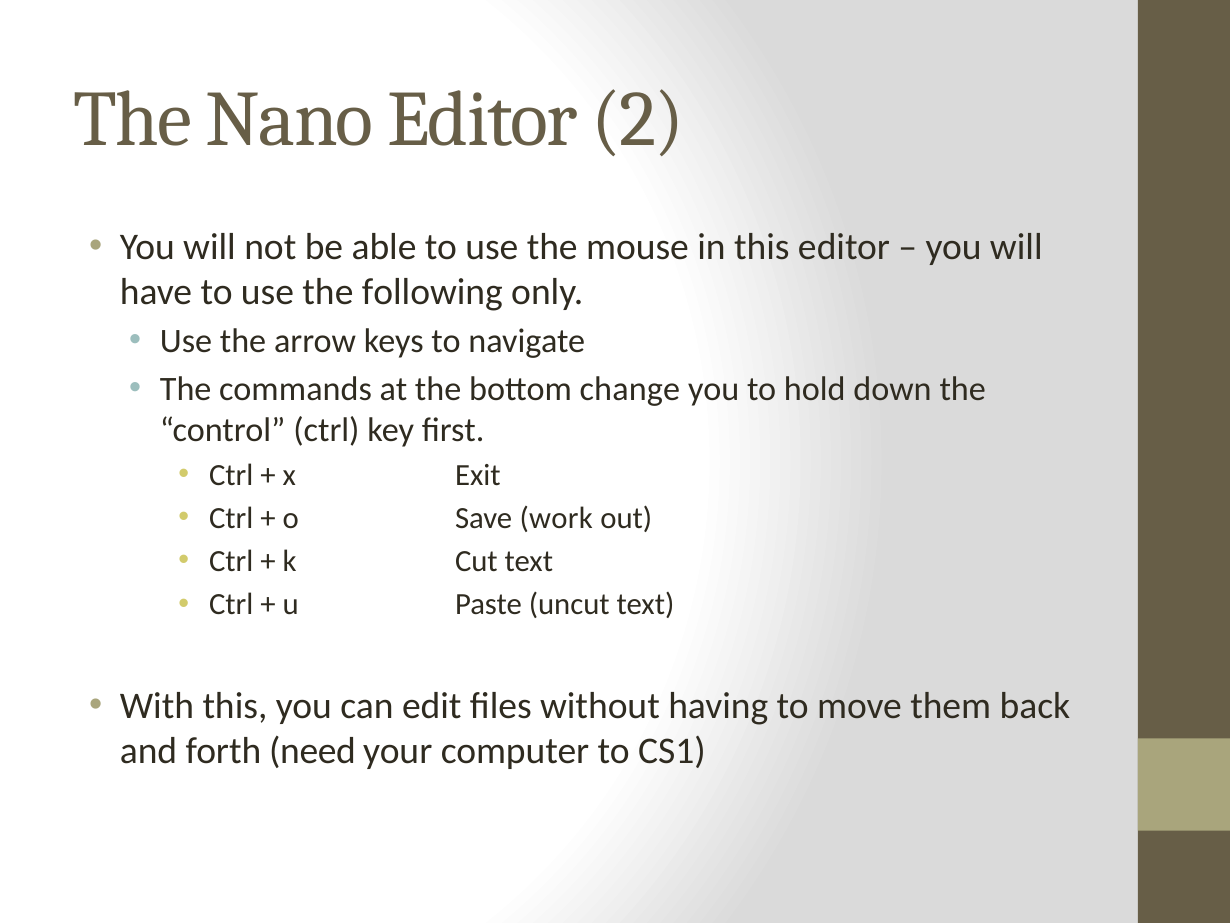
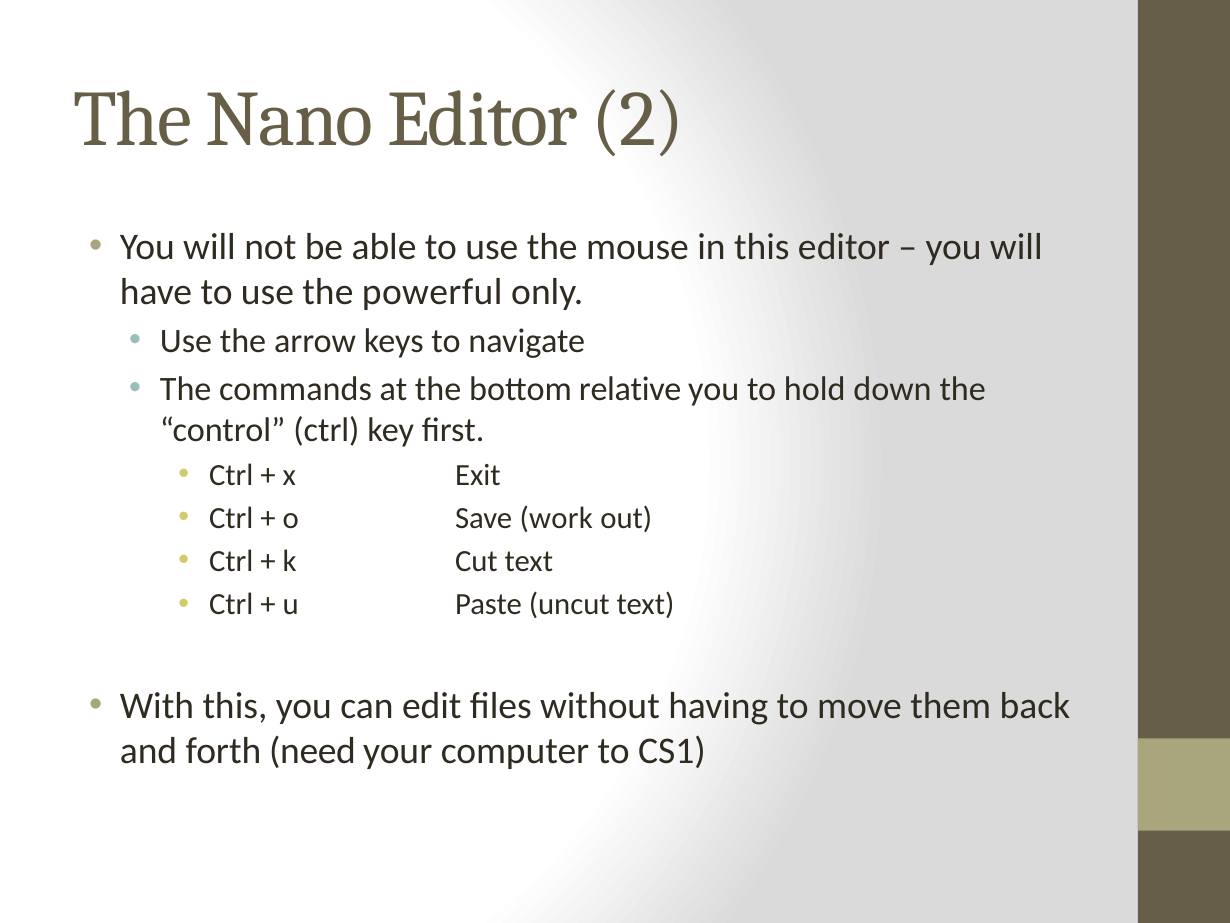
following: following -> powerful (432, 292)
change: change -> relative (630, 389)
